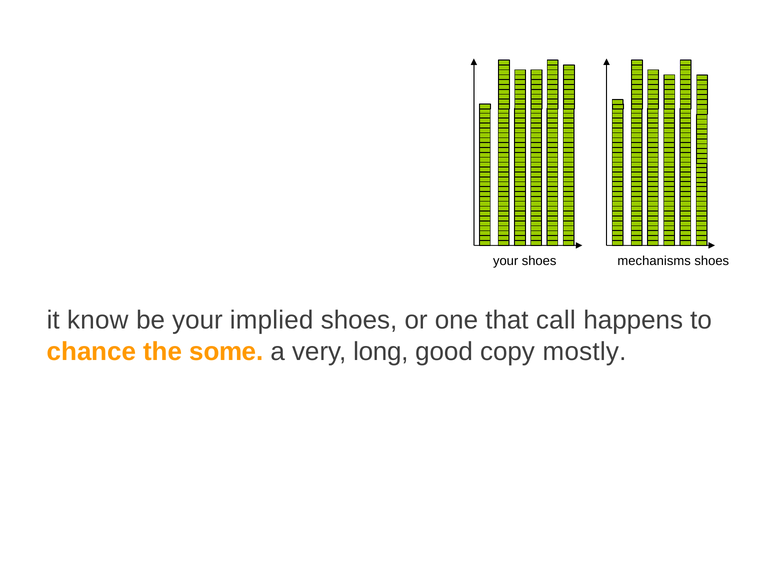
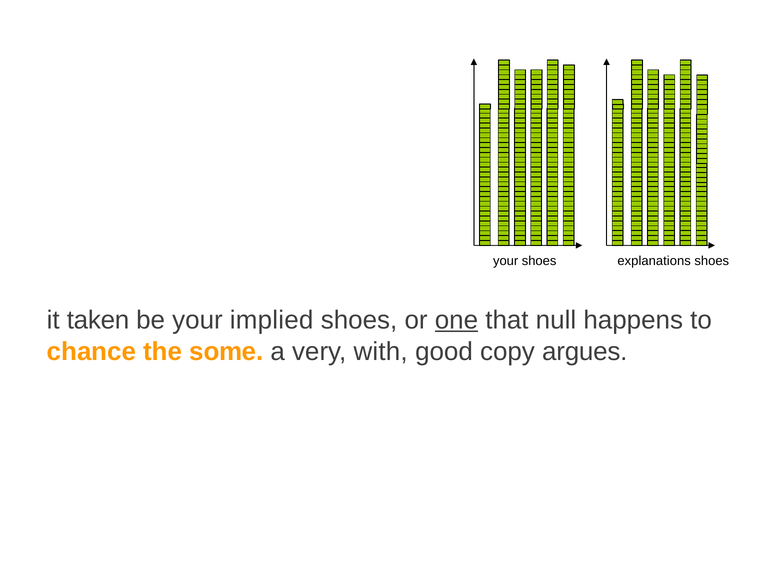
mechanisms: mechanisms -> explanations (654, 261)
know: know -> taken (98, 320)
one underline: none -> present (456, 320)
call: call -> null (556, 320)
long: long -> with (381, 351)
mostly: mostly -> argues (585, 351)
